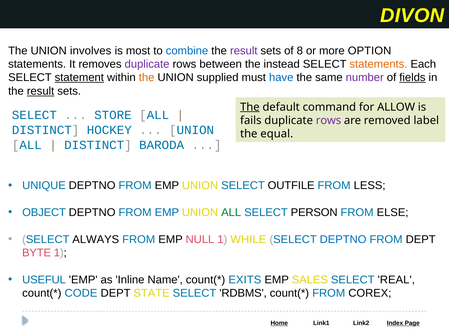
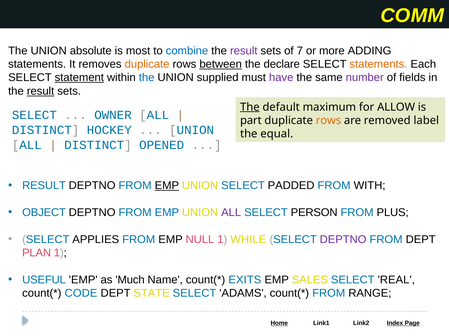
DIVON: DIVON -> COMM (412, 16)
involves: involves -> absolute (91, 51)
8: 8 -> 7 (300, 51)
OPTION: OPTION -> ADDING (370, 51)
duplicate colour: purple -> orange (147, 64)
between underline: none -> present (221, 64)
instead: instead -> declare (282, 64)
the colour: orange -> blue (147, 78)
have colour: blue -> purple (281, 78)
fields underline: present -> none (412, 78)
command: command -> maximum (329, 107)
STORE: STORE -> OWNER (113, 115)
fails: fails -> part (251, 121)
rows colour: purple -> orange (329, 121)
BARODA: BARODA -> OPENED (162, 145)
UNIQUE: UNIQUE -> RESULT (44, 186)
EMP underline: none -> present (167, 186)
OUTFILE: OUTFILE -> PADDED (291, 186)
LESS: LESS -> WITH (370, 186)
ALL colour: green -> purple (231, 213)
ELSE: ELSE -> PLUS (393, 213)
ALWAYS: ALWAYS -> APPLIES (96, 240)
DEPTNO colour: blue -> purple (343, 240)
BYTE: BYTE -> PLAN (37, 253)
Inline: Inline -> Much (130, 280)
RDBMS: RDBMS -> ADAMS (243, 294)
COREX: COREX -> RANGE (370, 294)
